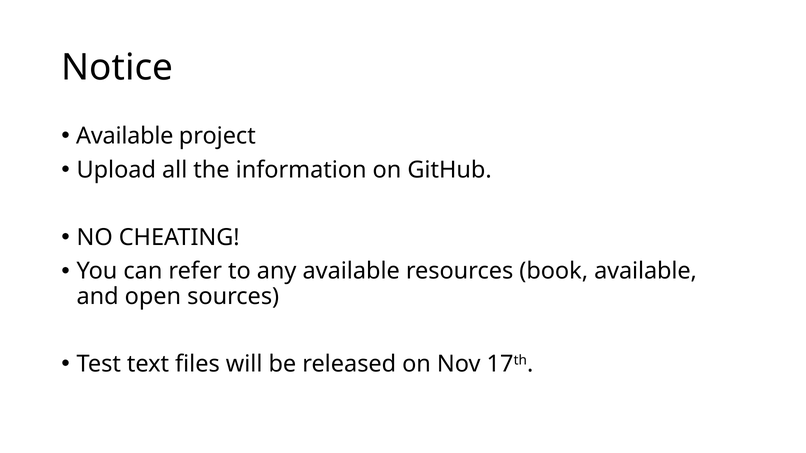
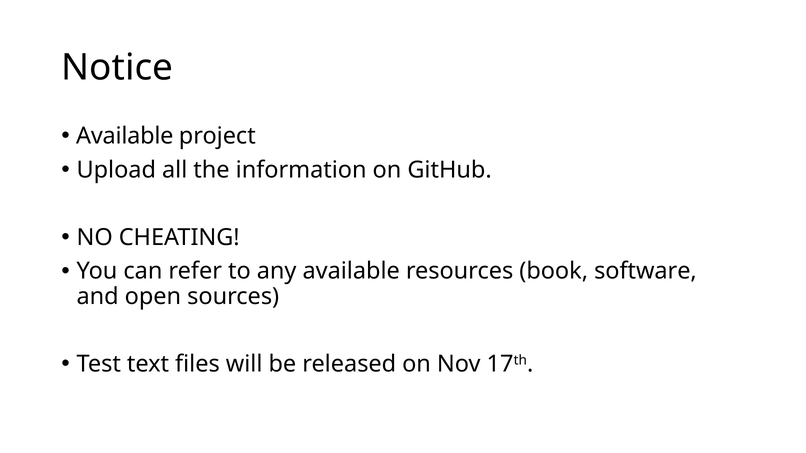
book available: available -> software (645, 271)
